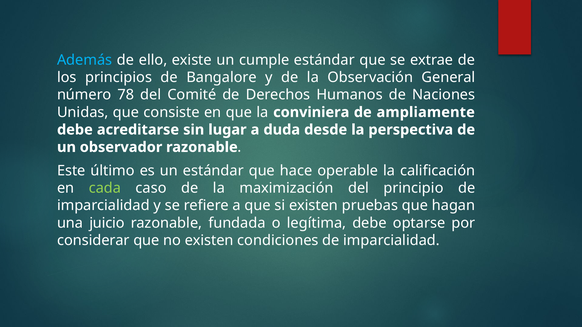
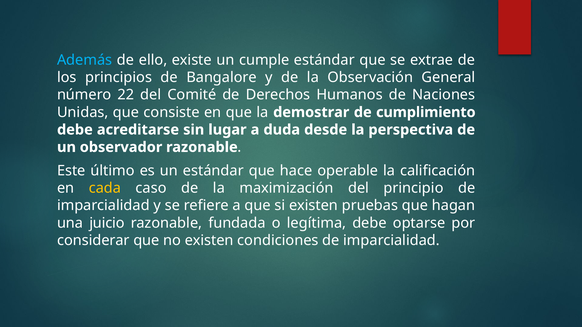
78: 78 -> 22 (126, 95)
conviniera: conviniera -> demostrar (311, 112)
ampliamente: ampliamente -> cumplimiento (426, 112)
cada colour: light green -> yellow (105, 188)
